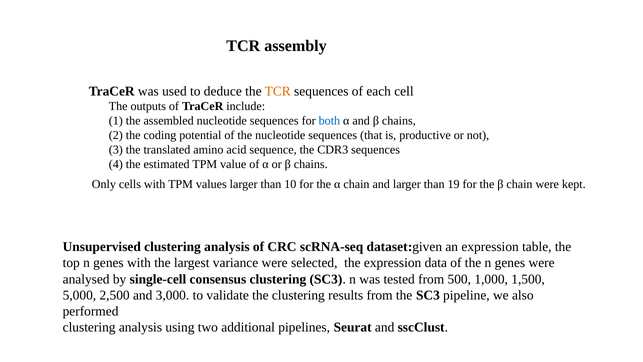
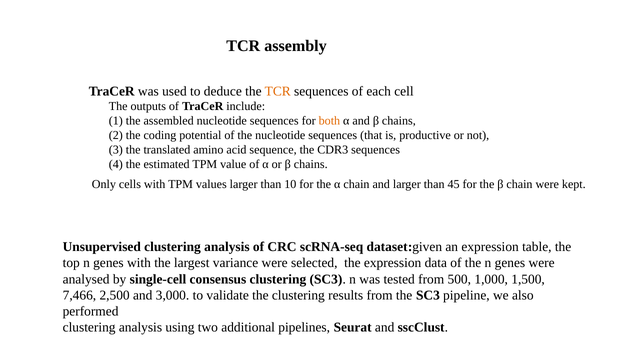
both colour: blue -> orange (329, 121)
19: 19 -> 45 (454, 184)
5,000: 5,000 -> 7,466 (79, 295)
